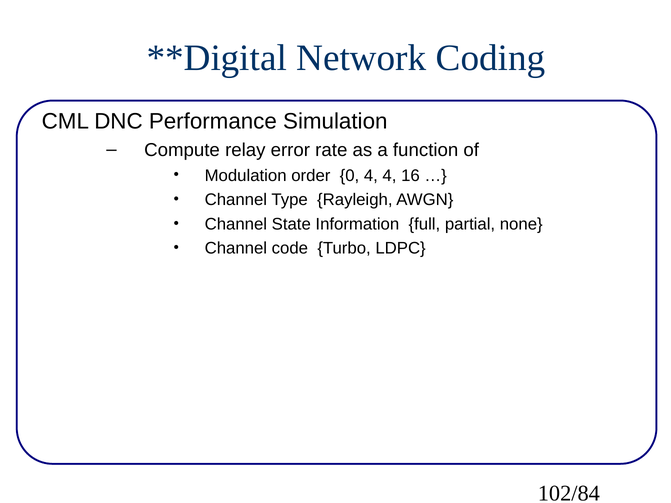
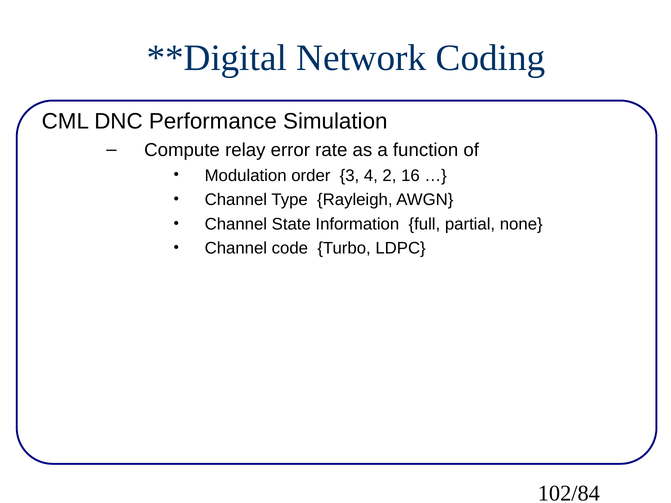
0: 0 -> 3 (349, 176)
4 4: 4 -> 2 (389, 176)
